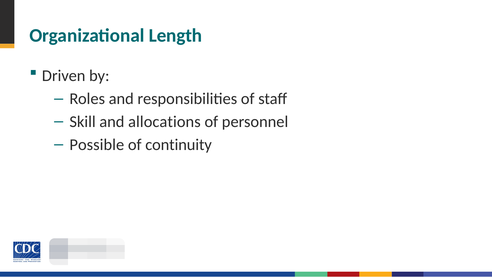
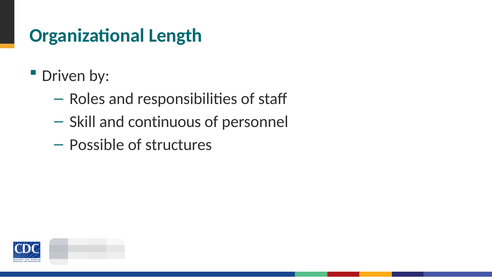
allocations: allocations -> continuous (165, 122)
continuity: continuity -> structures (179, 145)
